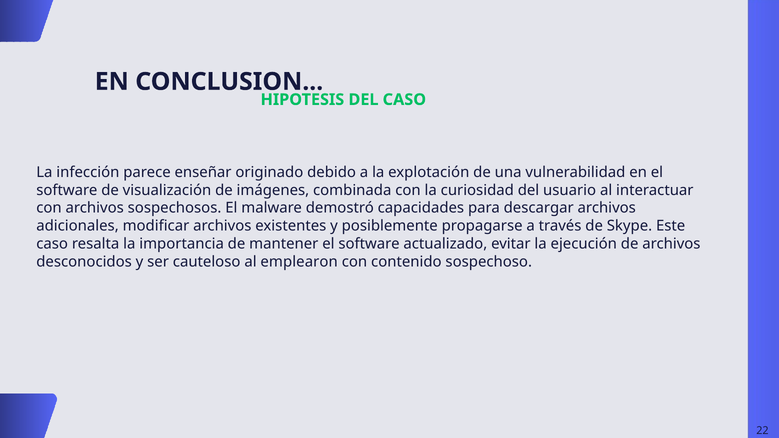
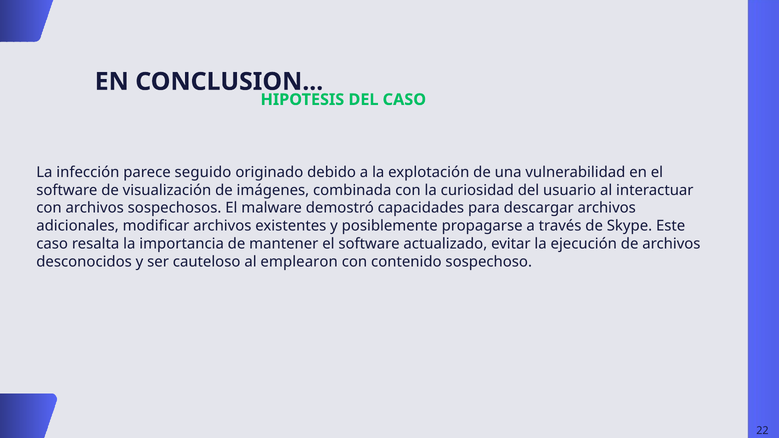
enseñar: enseñar -> seguido (203, 172)
